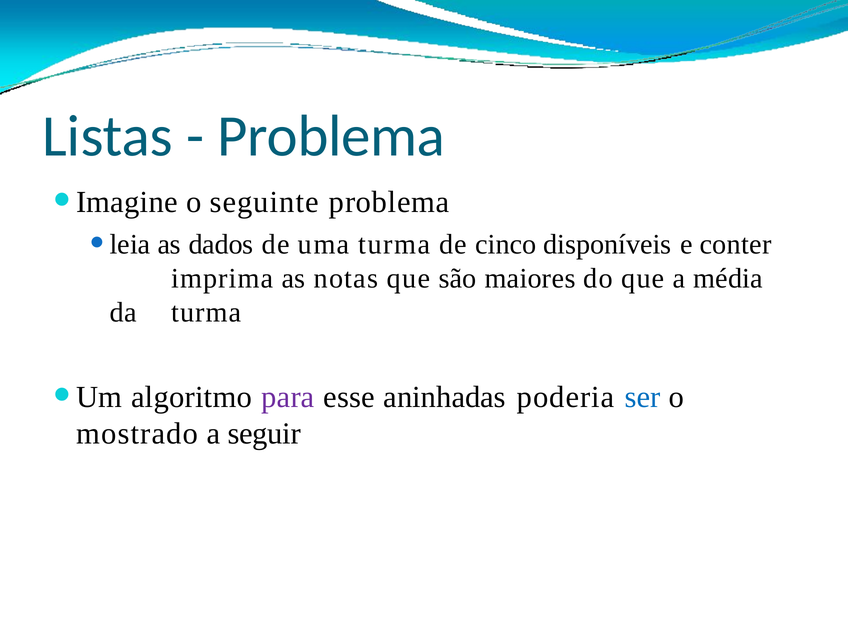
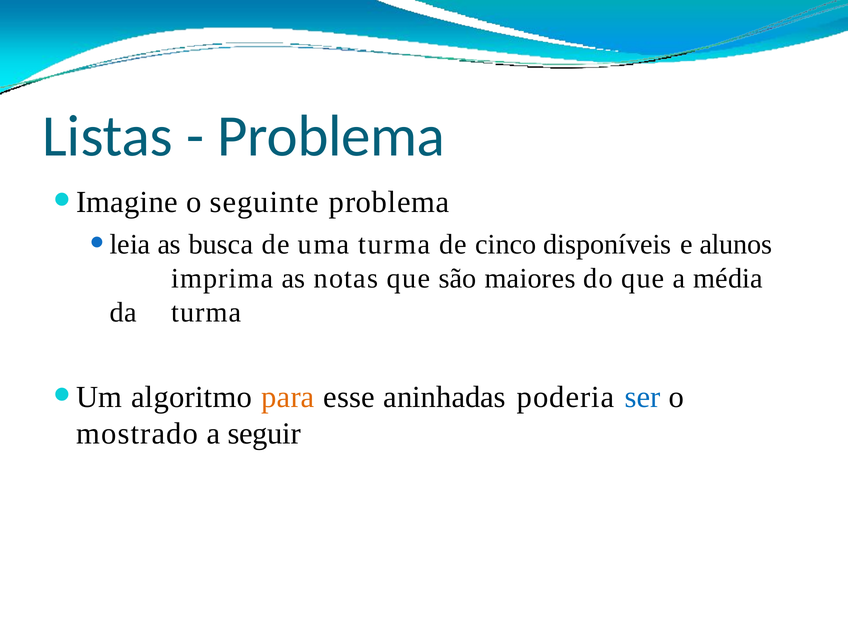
dados: dados -> busca (221, 245)
conter: conter -> alunos (736, 245)
para colour: purple -> orange (288, 397)
